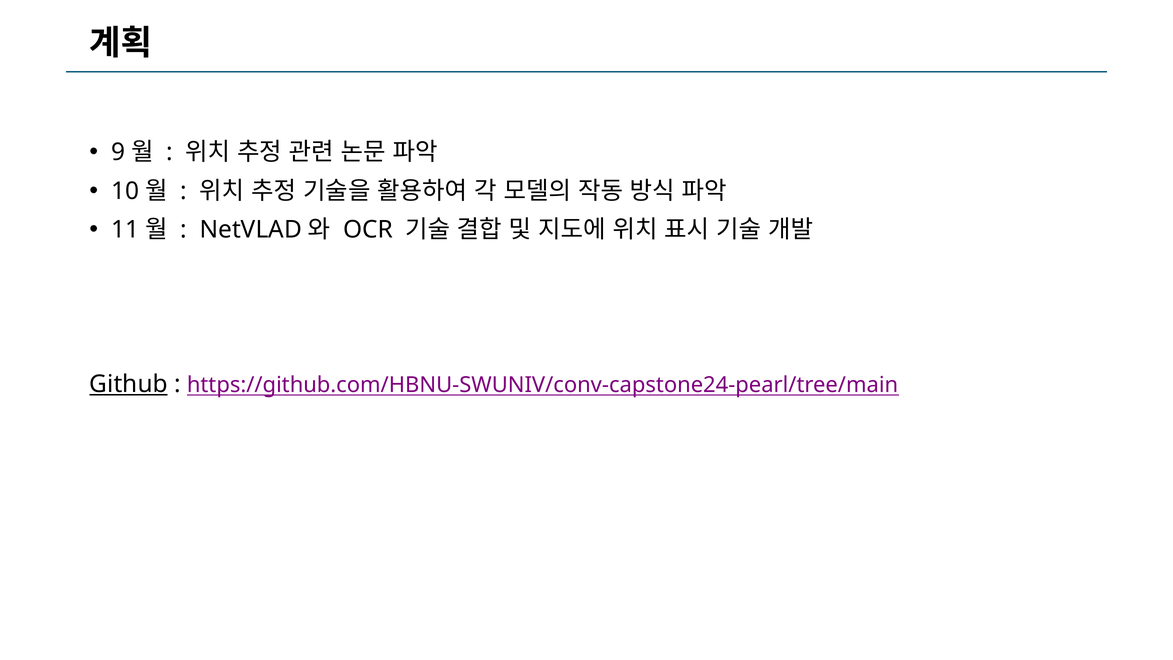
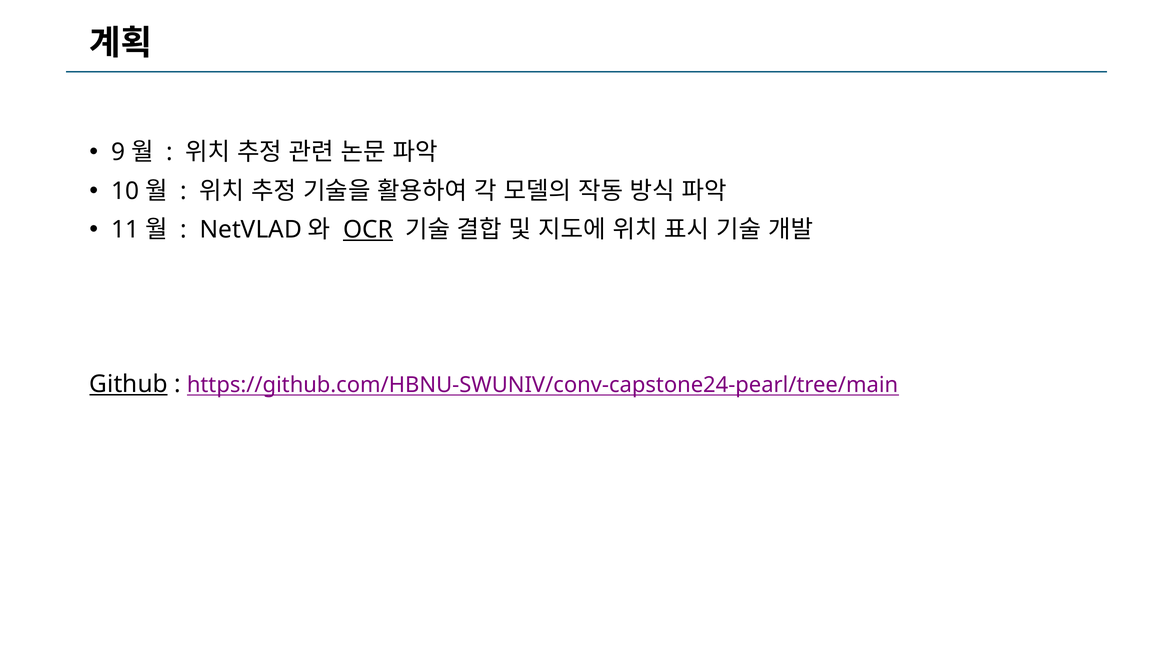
OCR underline: none -> present (368, 230)
